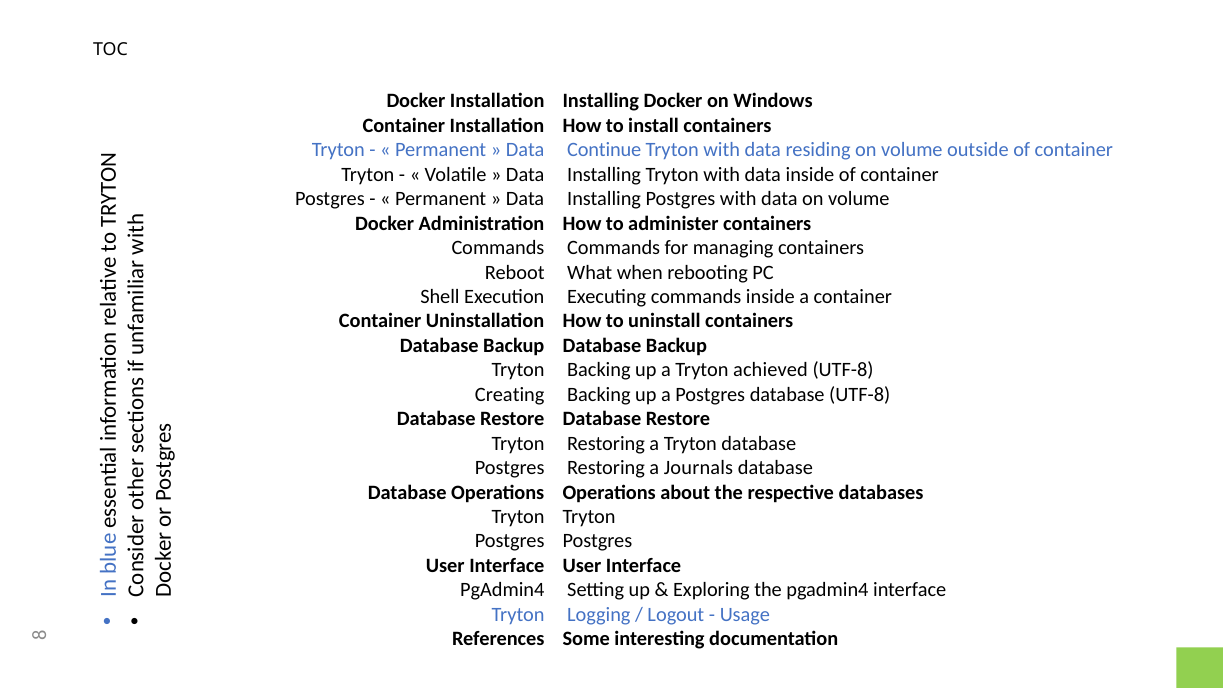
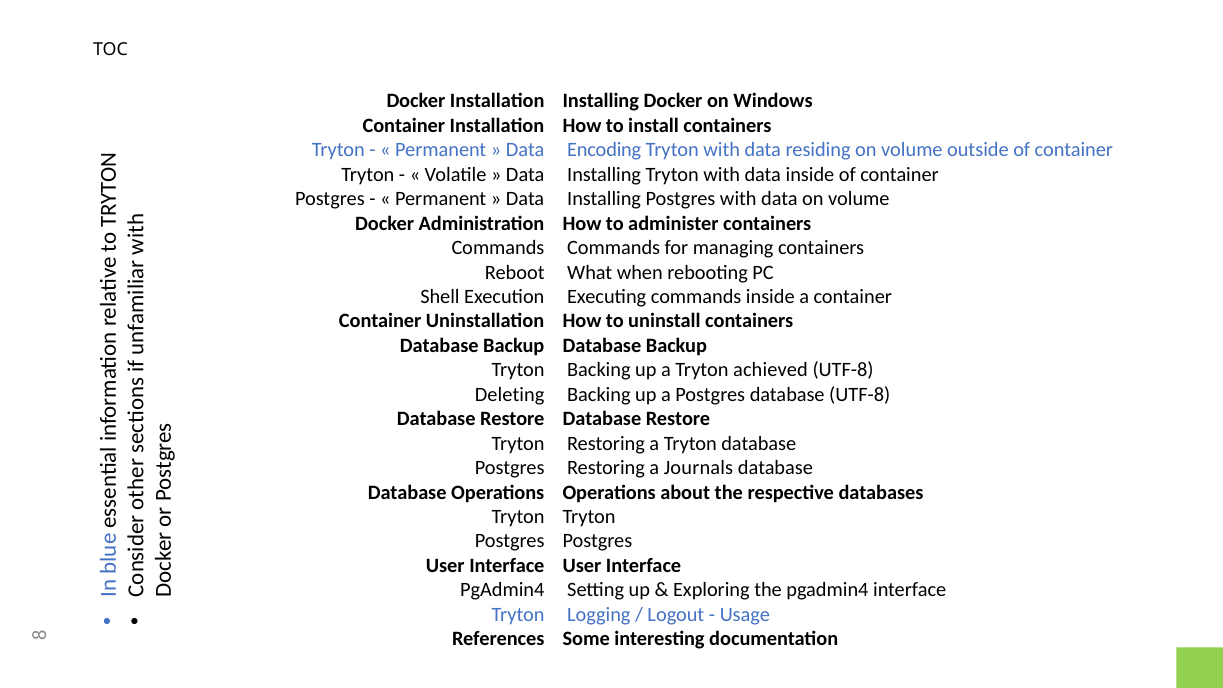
Continue: Continue -> Encoding (604, 150)
Creating: Creating -> Deleting (510, 395)
